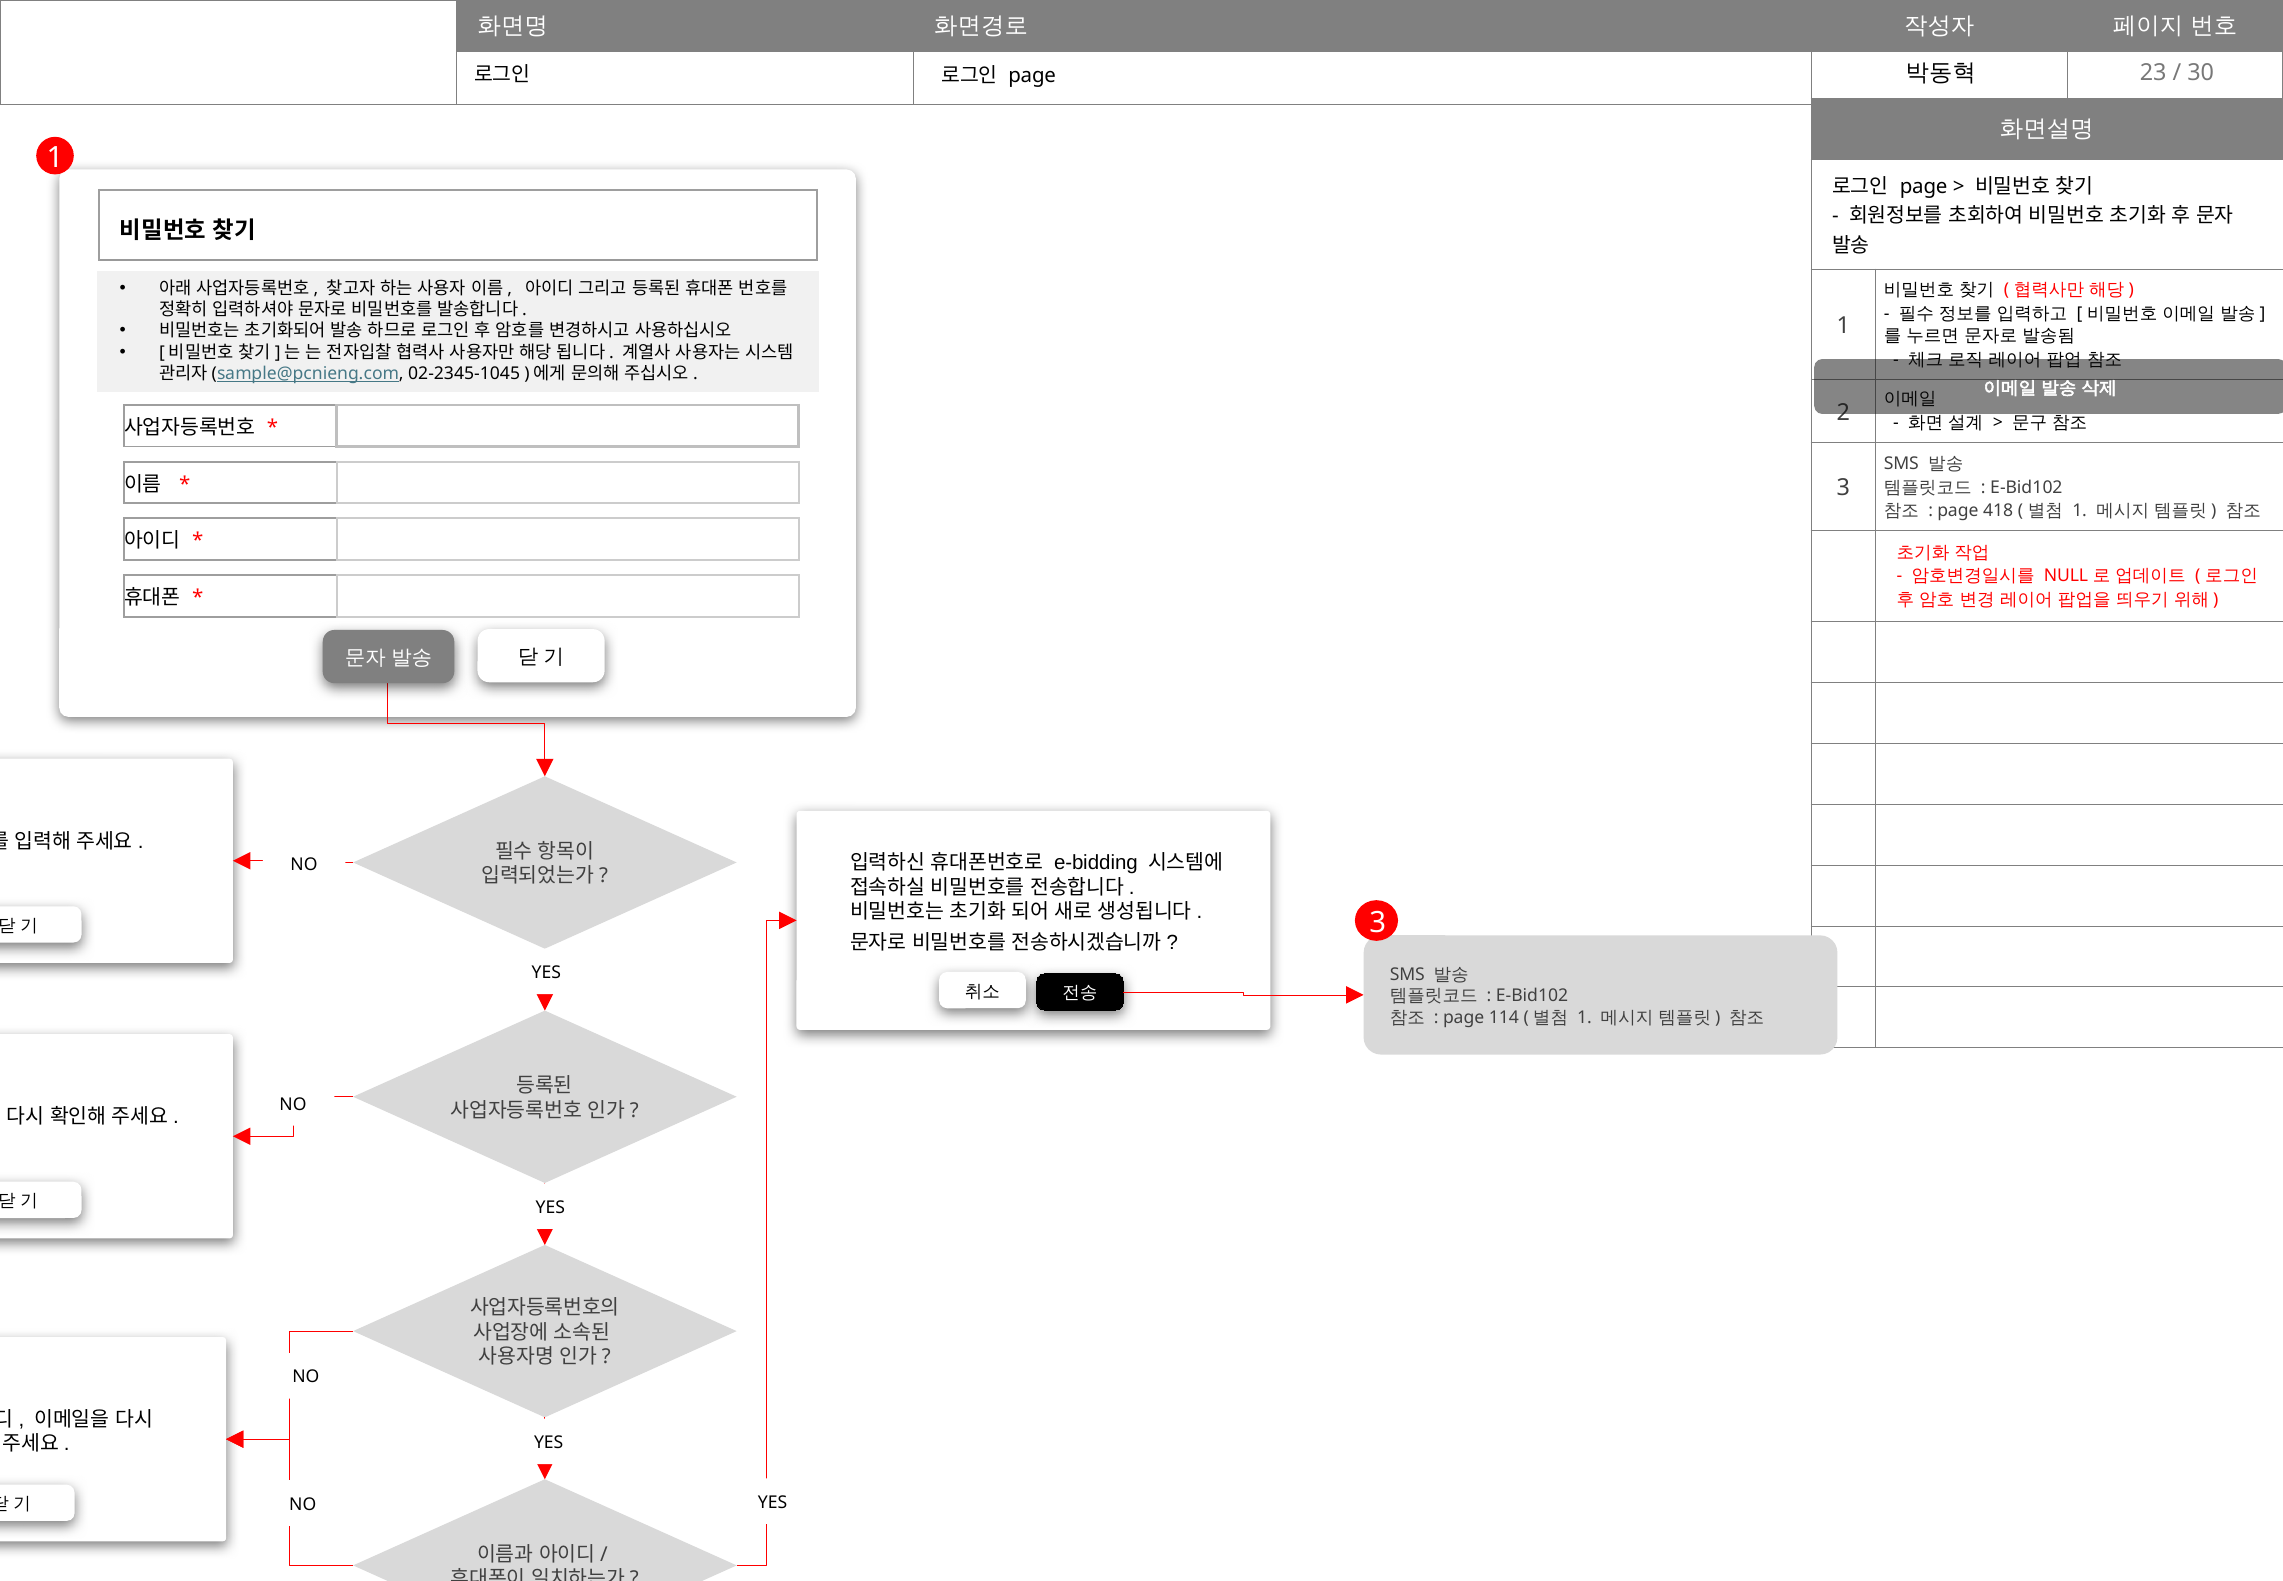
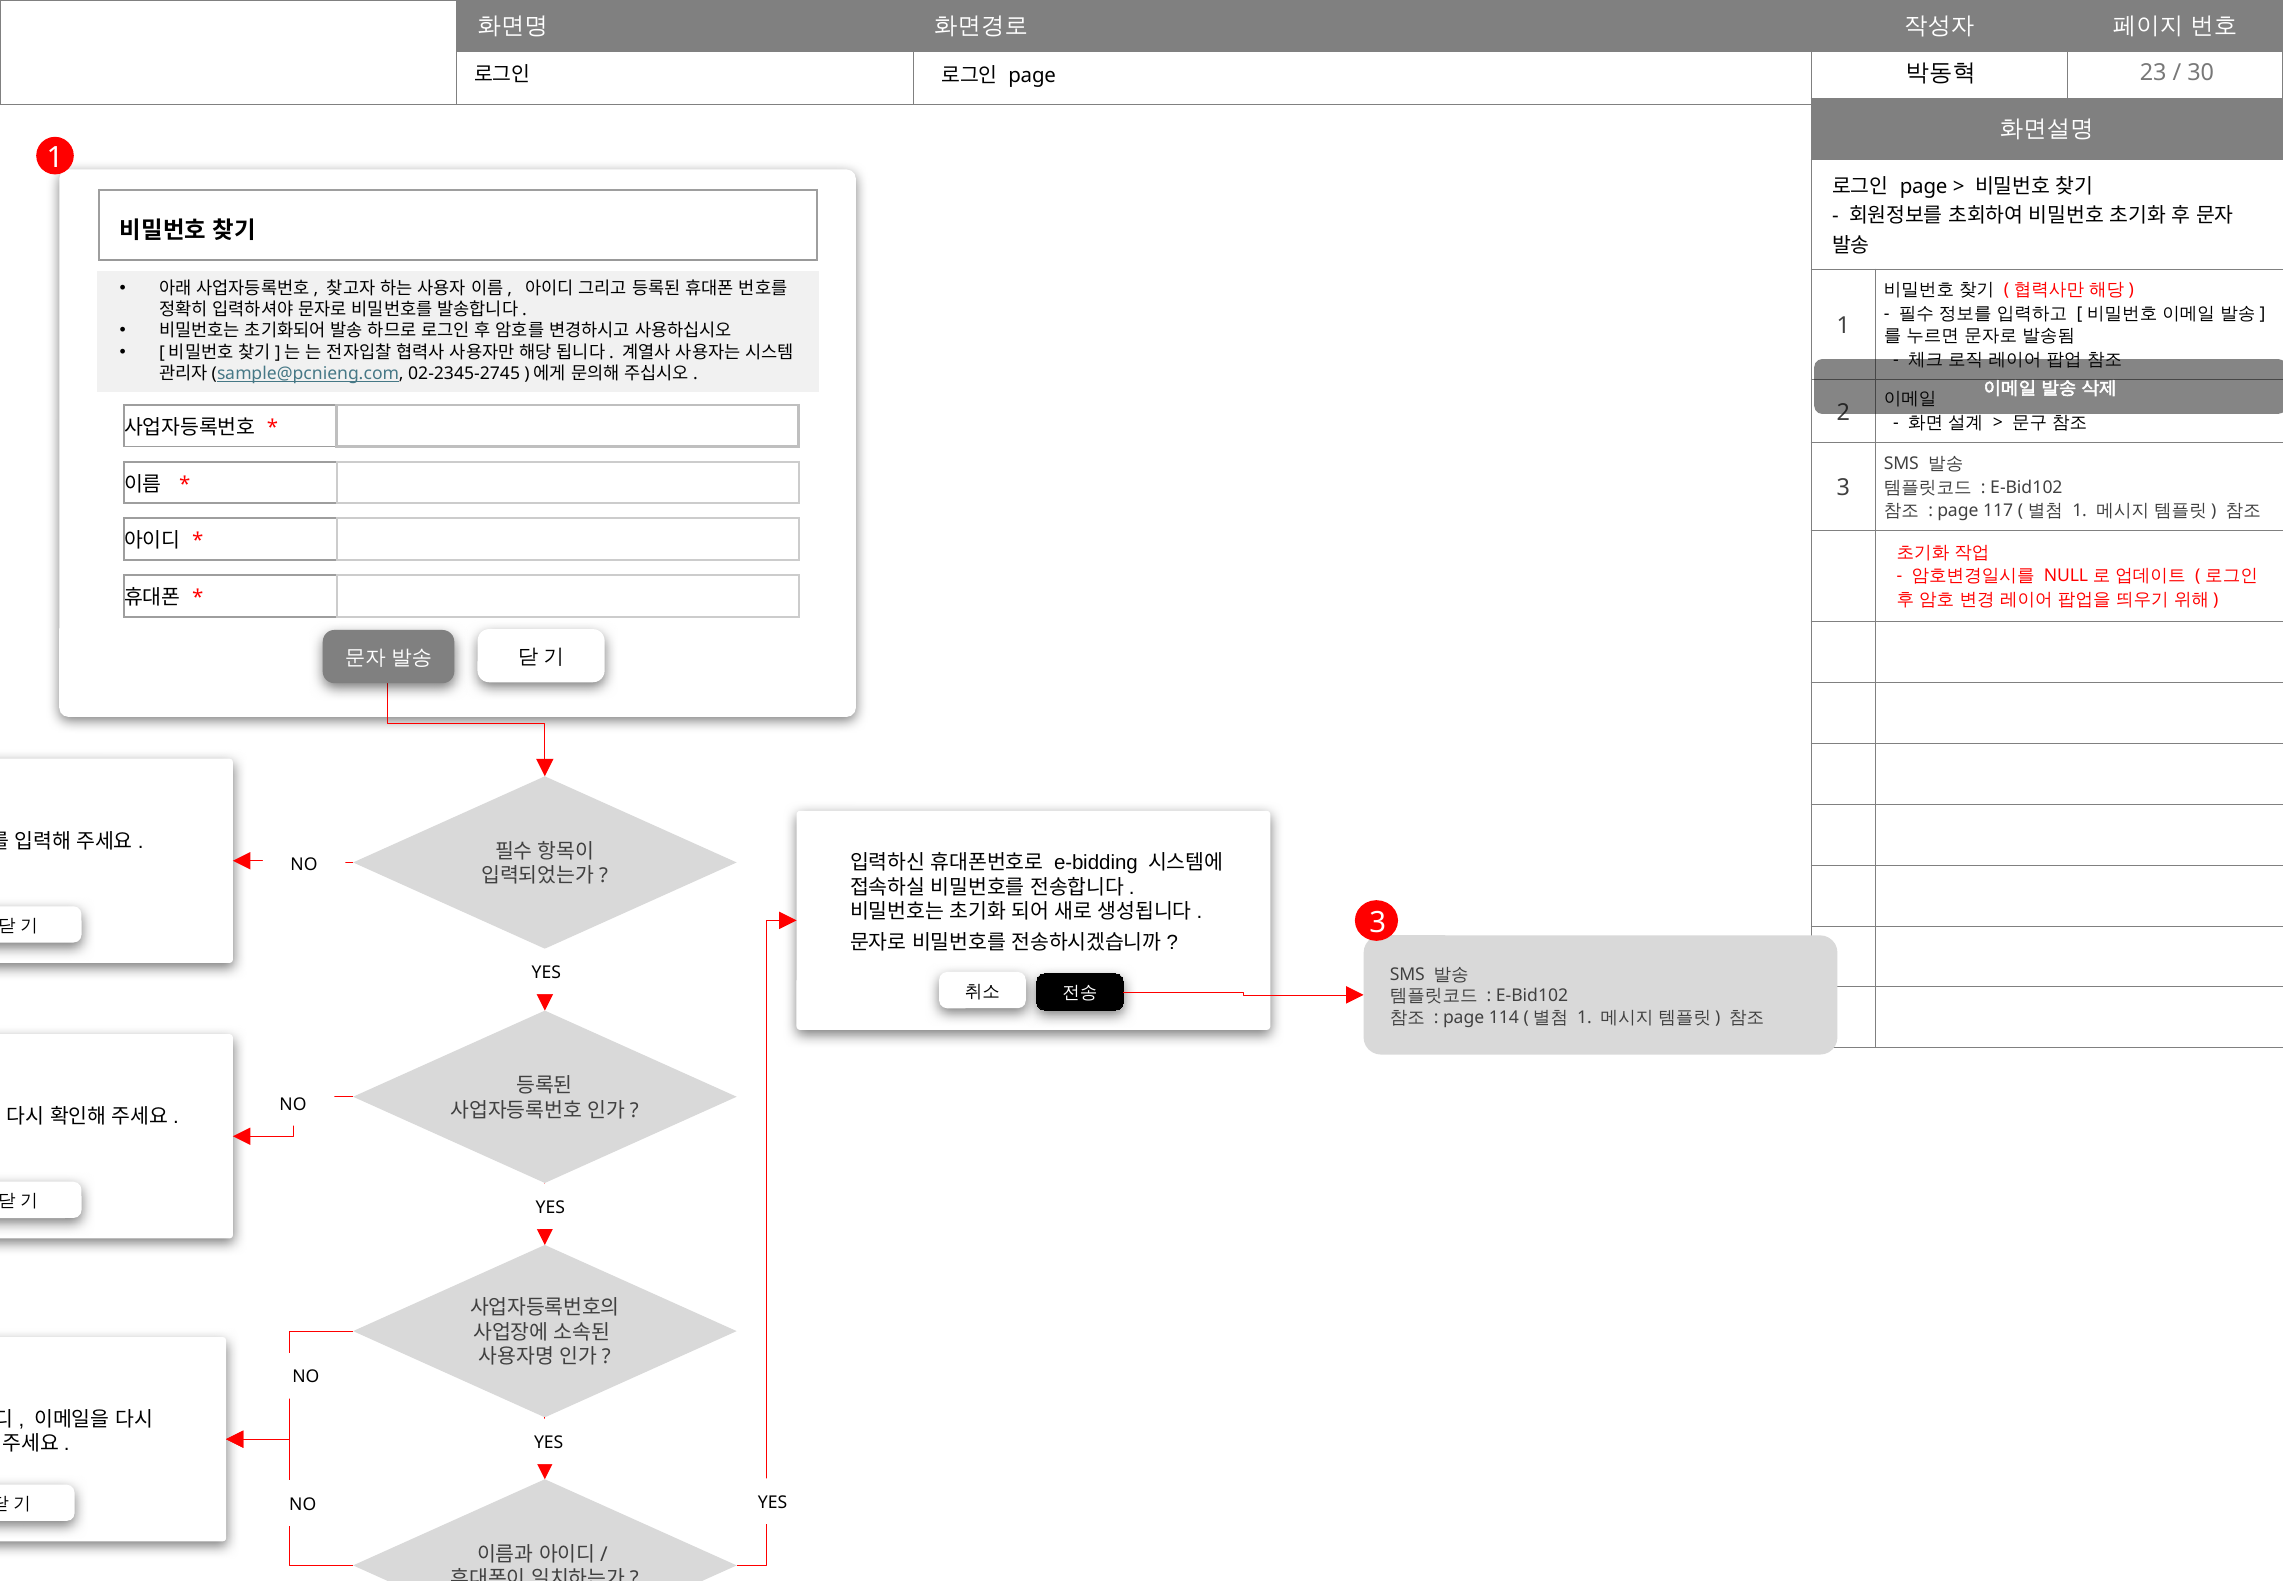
02-2345-1045: 02-2345-1045 -> 02-2345-2745 (464, 373)
418: 418 -> 117 (1998, 511)
